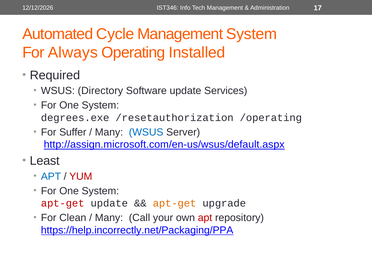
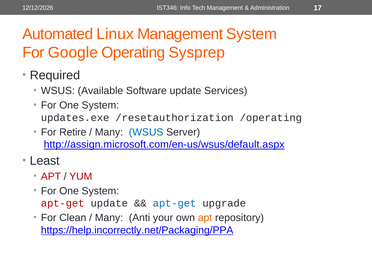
Cycle: Cycle -> Linux (115, 34)
Always: Always -> Google (73, 53)
Installed: Installed -> Sysprep (197, 53)
Directory: Directory -> Available (100, 91)
degrees.exe: degrees.exe -> updates.exe (75, 118)
Suffer: Suffer -> Retire (73, 132)
APT colour: blue -> red (51, 176)
apt-get colour: orange -> blue (175, 203)
Call: Call -> Anti (139, 218)
apt colour: red -> orange (205, 218)
